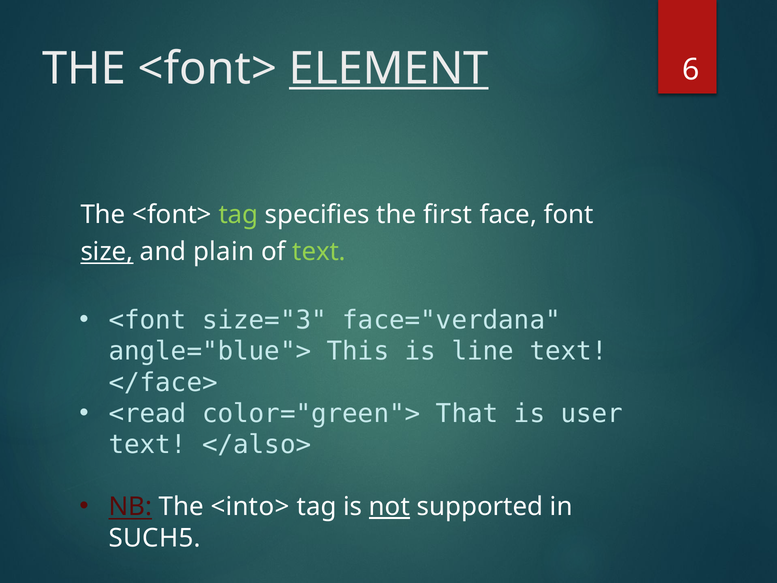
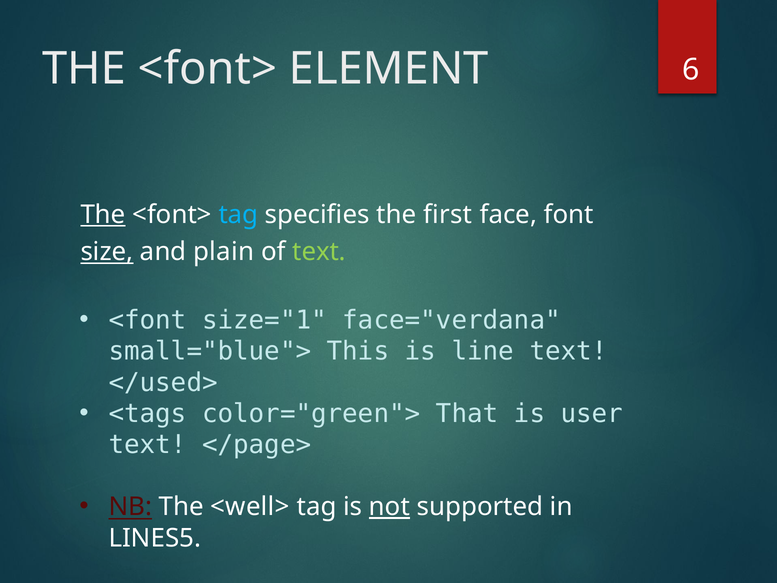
ELEMENT underline: present -> none (389, 69)
The underline: none -> present (103, 215)
tag colour: light green -> light blue (238, 215)
size="3: size="3 -> size="1 (264, 320)
angle="blue">: angle="blue"> -> small="blue"> (210, 351)
</face>: </face> -> </used> (163, 382)
<read: <read -> <tags (148, 413)
</also>: </also> -> </page> (257, 444)
<into>: <into> -> <well> (250, 507)
SUCH5: SUCH5 -> LINES5 (155, 538)
